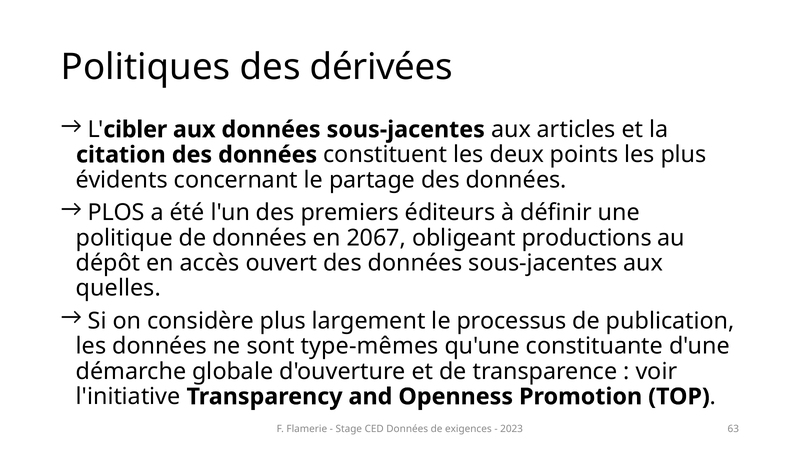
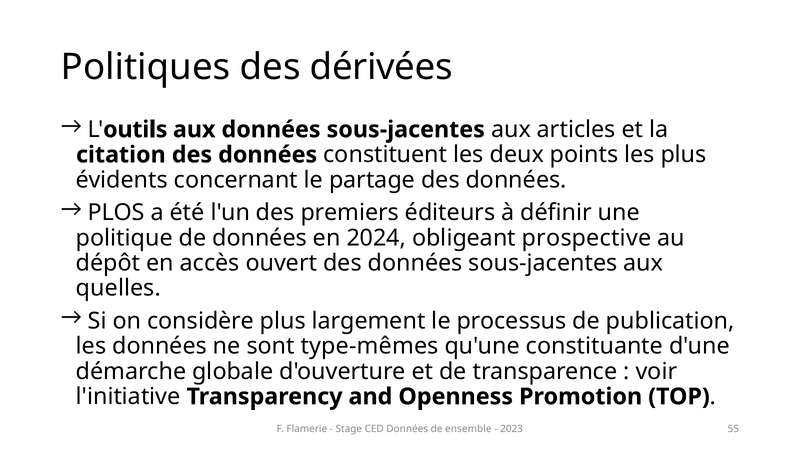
cibler: cibler -> outils (135, 130)
2067: 2067 -> 2024 (376, 238)
productions: productions -> prospective (587, 238)
exigences: exigences -> ensemble (468, 429)
63: 63 -> 55 (733, 429)
